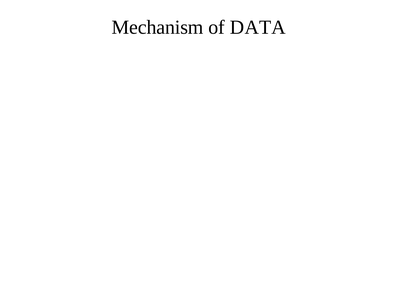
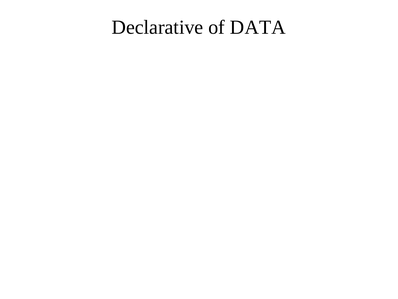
Mechanism: Mechanism -> Declarative (157, 27)
